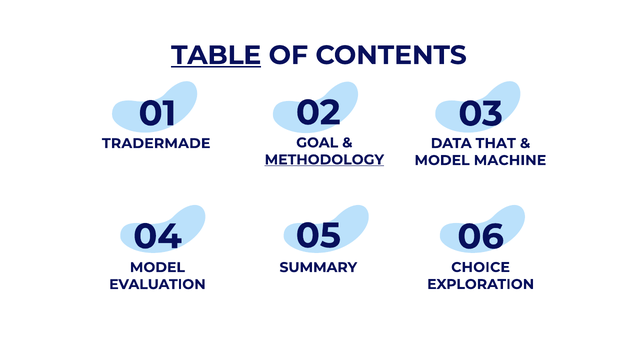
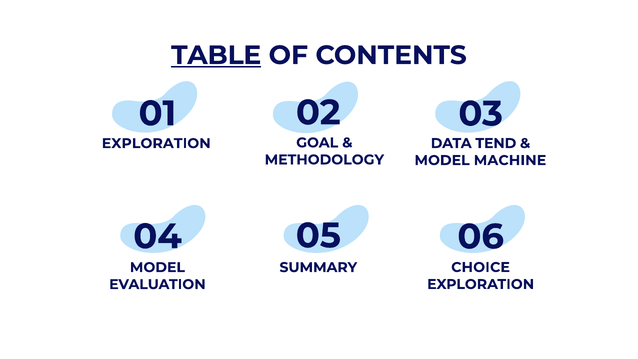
THAT: THAT -> TEND (496, 143)
TRADERMADE: TRADERMADE -> EXPLORATION (156, 143)
METHODOLOGY underline: present -> none (324, 160)
